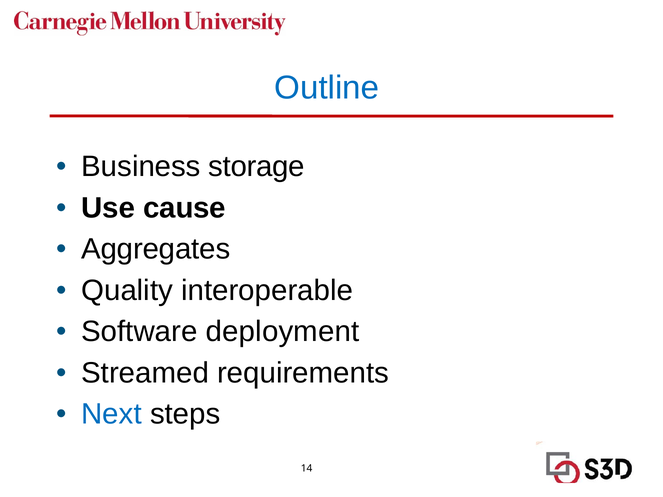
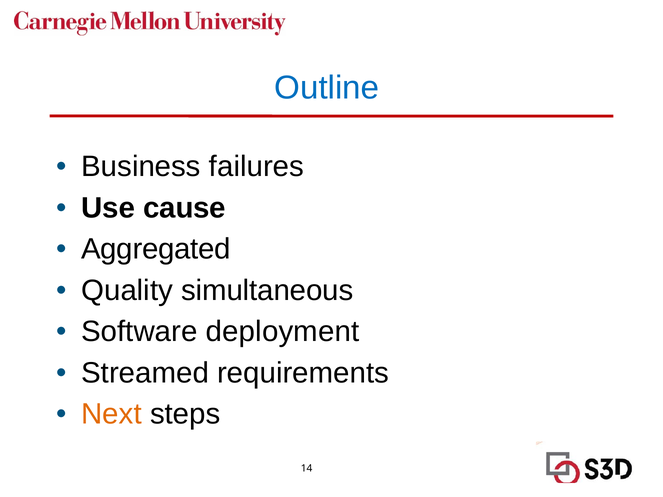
storage: storage -> failures (256, 167)
Aggregates: Aggregates -> Aggregated (156, 249)
interoperable: interoperable -> simultaneous (267, 291)
Next colour: blue -> orange (111, 414)
